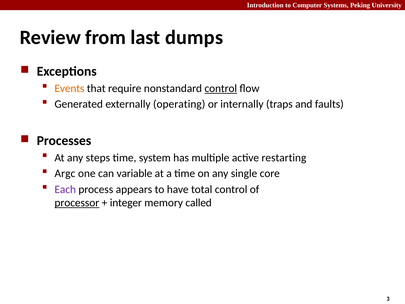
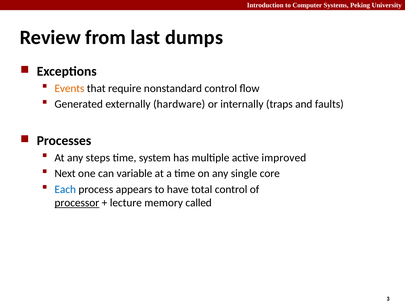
control underline: present -> none (221, 88)
operating: operating -> hardware (179, 104)
restarting: restarting -> improved (284, 158)
Argc: Argc -> Next (65, 173)
Each colour: purple -> blue (65, 189)
integer: integer -> lecture (126, 203)
